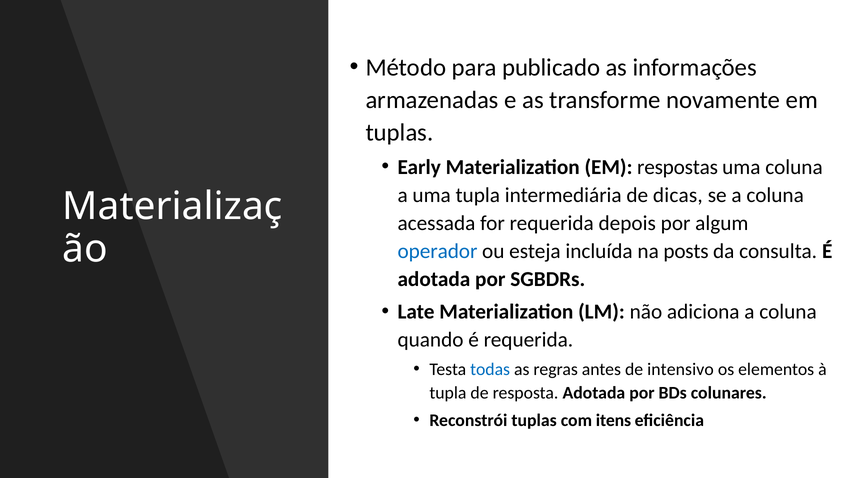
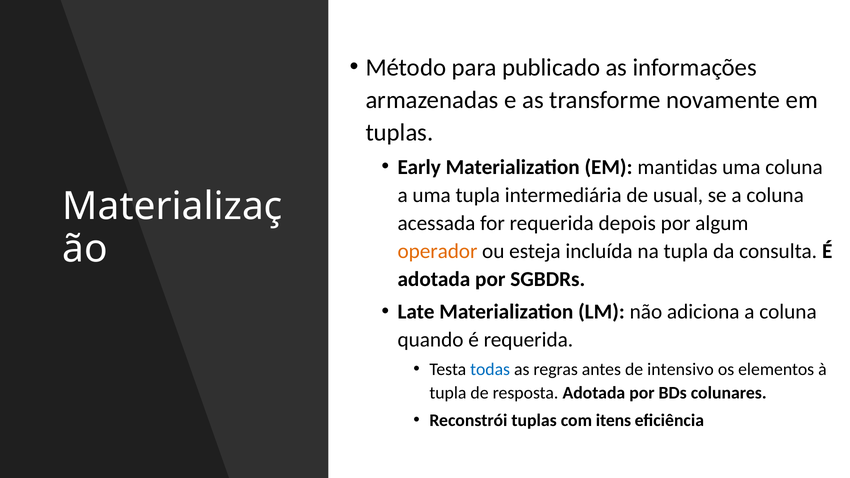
respostas: respostas -> mantidas (677, 167)
dicas: dicas -> usual (678, 195)
operador colour: blue -> orange (437, 251)
na posts: posts -> tupla (686, 251)
